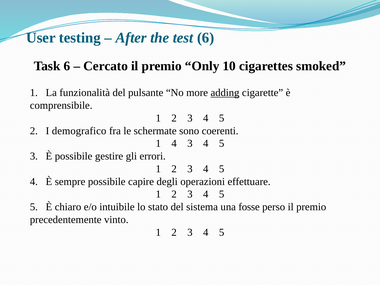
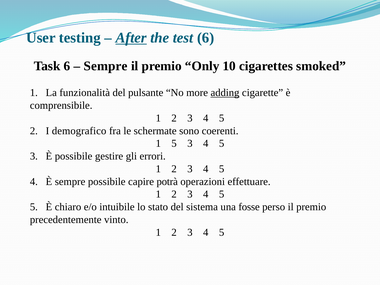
After underline: none -> present (131, 38)
Cercato: Cercato -> Sempre (106, 66)
1 4: 4 -> 5 (174, 143)
degli: degli -> potrà (167, 182)
